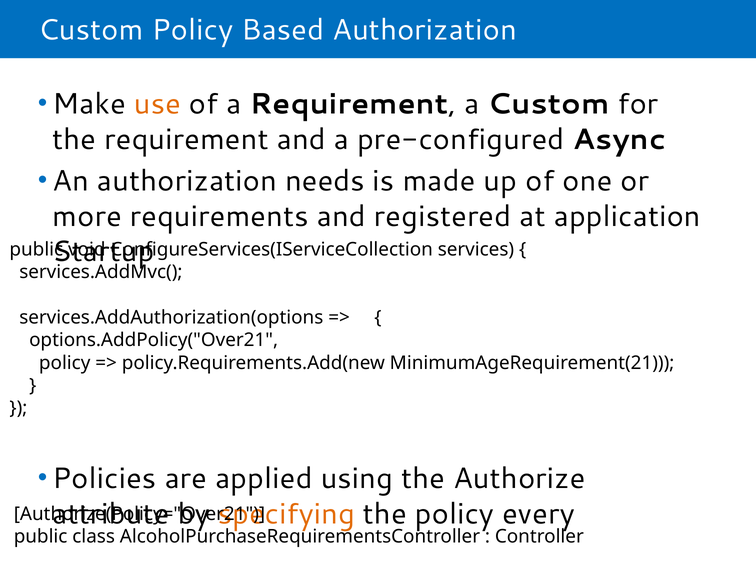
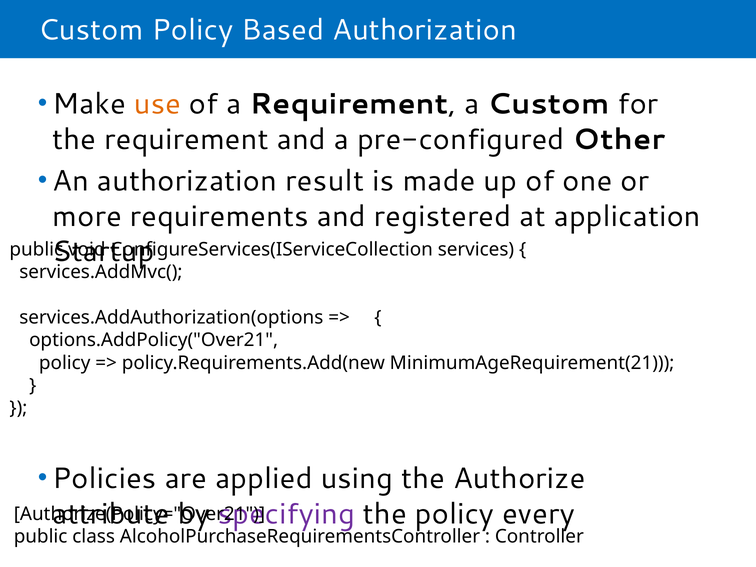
Async: Async -> Other (619, 139)
needs: needs -> result (325, 181)
specifying colour: orange -> purple (286, 514)
